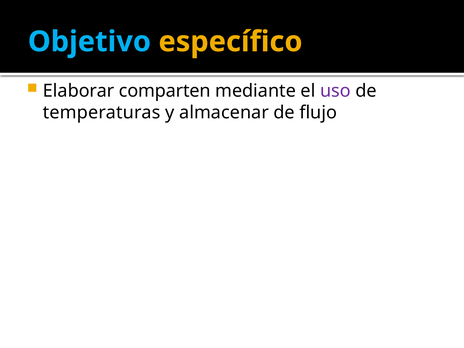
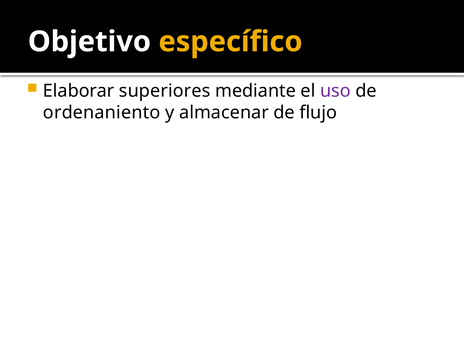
Objetivo colour: light blue -> white (89, 42)
comparten: comparten -> superiores (165, 91)
temperaturas: temperaturas -> ordenaniento (102, 113)
